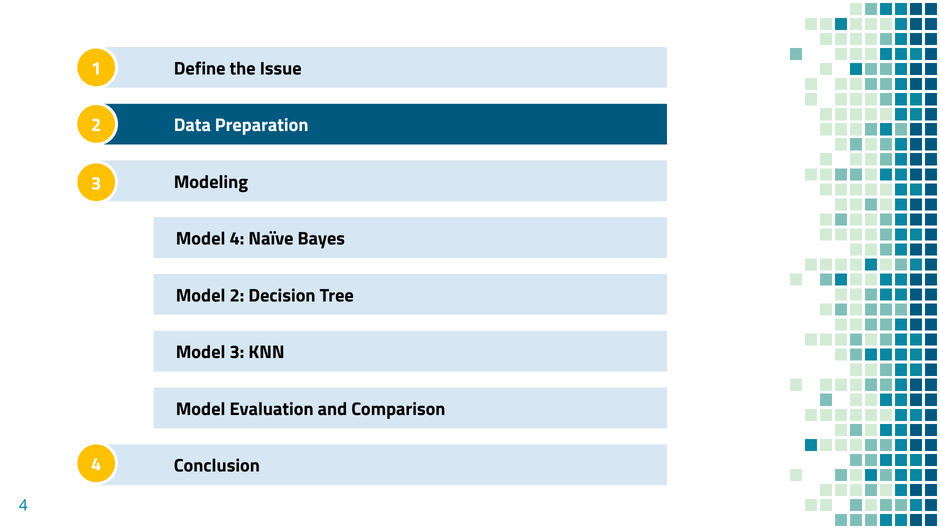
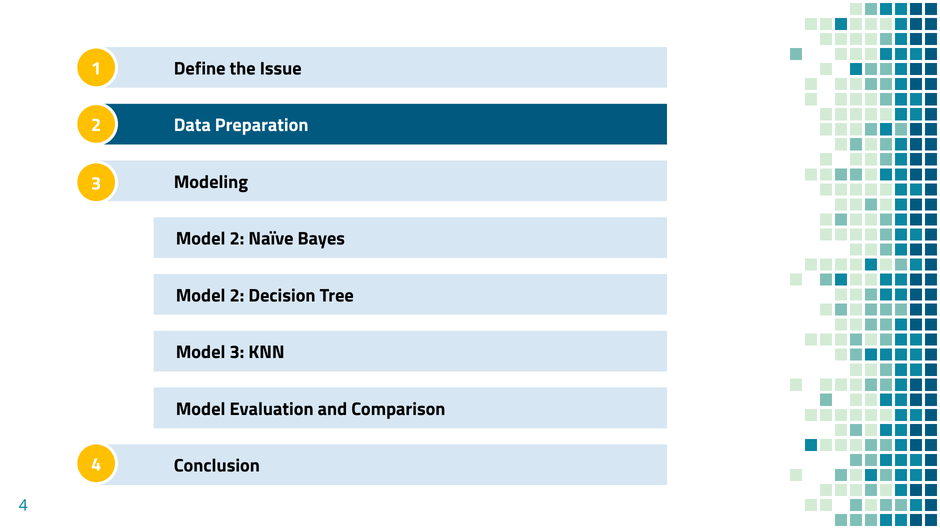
4: 4 -> 2 (237, 239)
